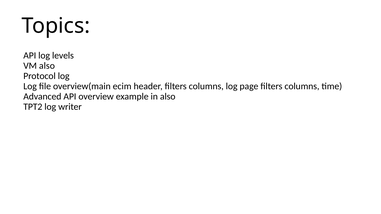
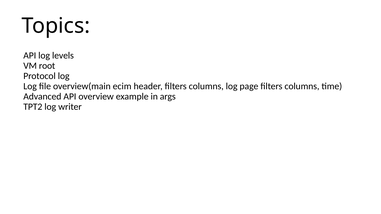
VM also: also -> root (47, 66)
in also: also -> args (168, 97)
